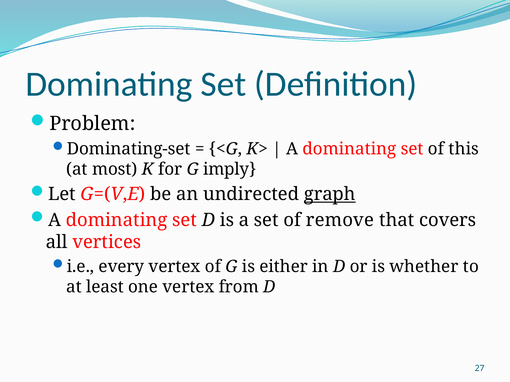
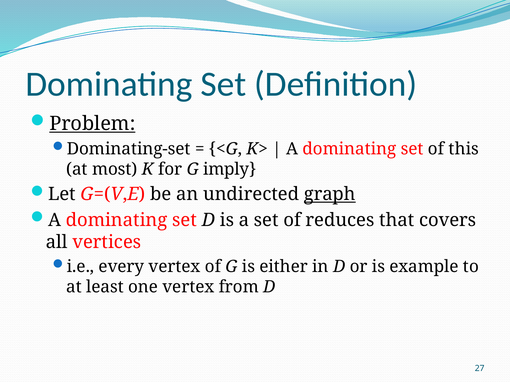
Problem underline: none -> present (92, 124)
remove: remove -> reduces (340, 220)
whether: whether -> example (424, 267)
